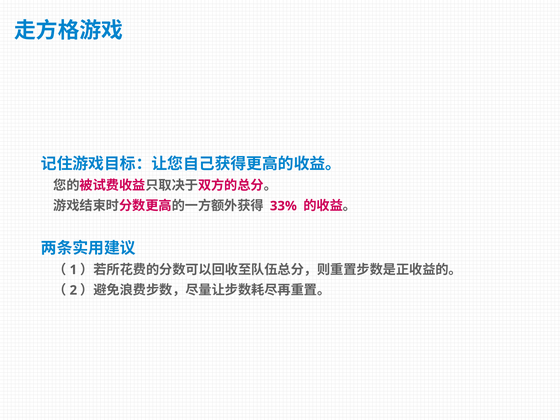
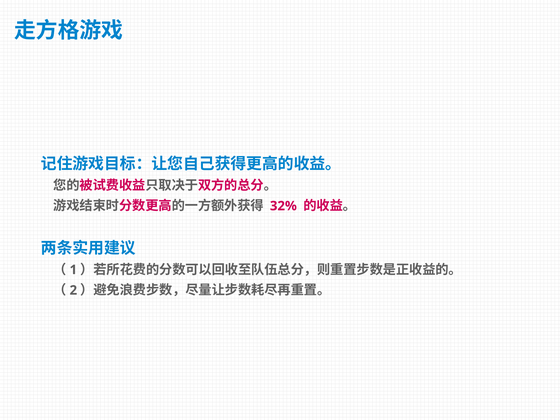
33%: 33% -> 32% (283, 206)
